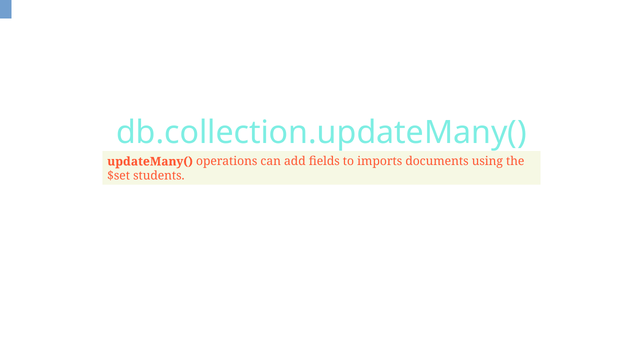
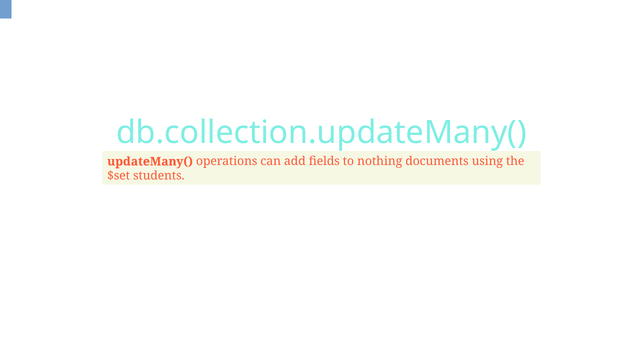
imports: imports -> nothing (380, 161)
